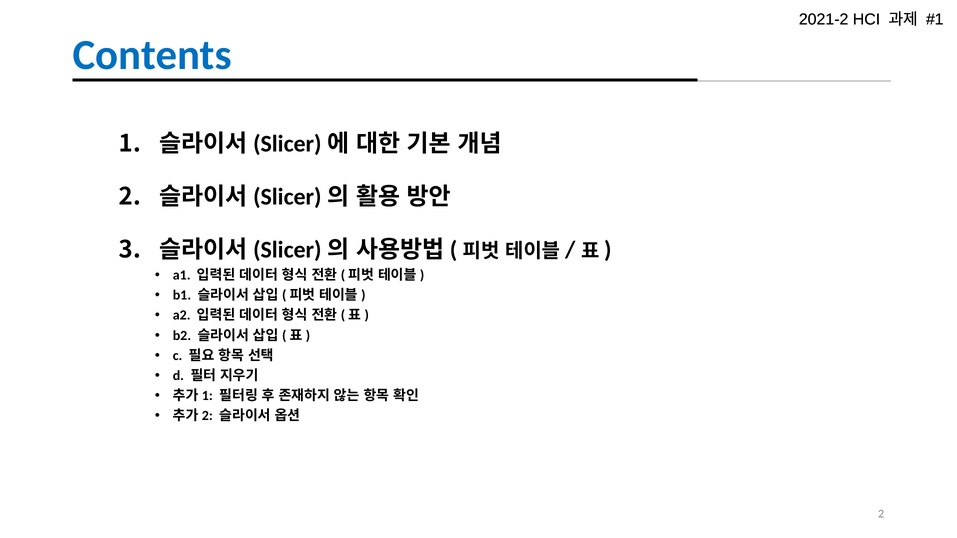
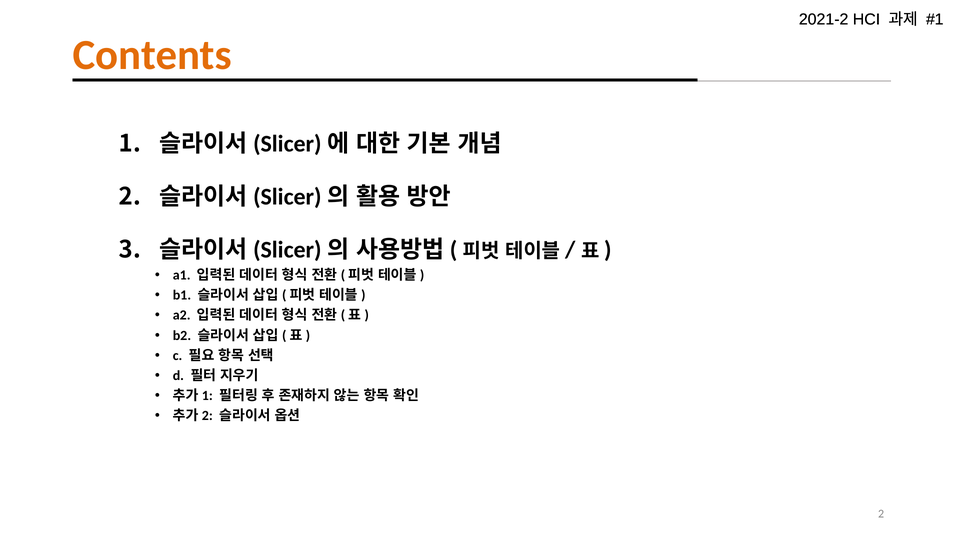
Contents colour: blue -> orange (152, 55)
